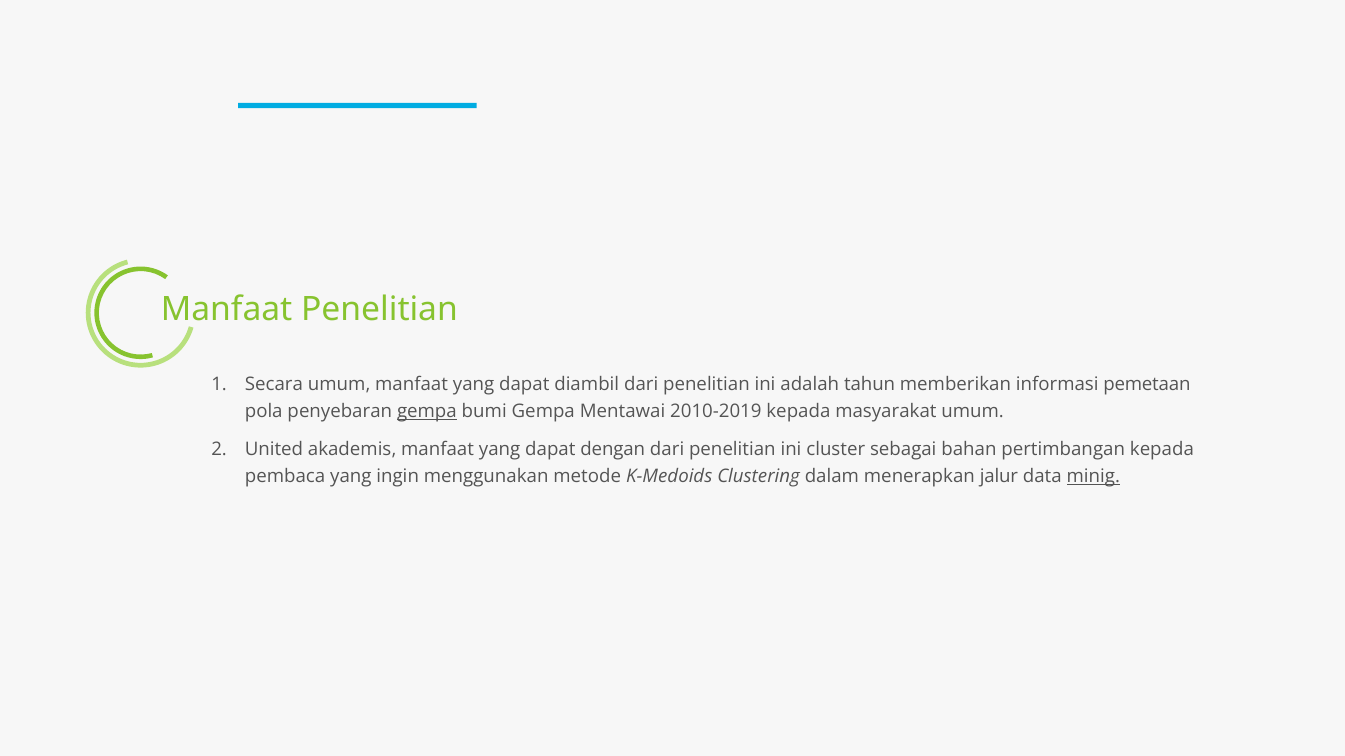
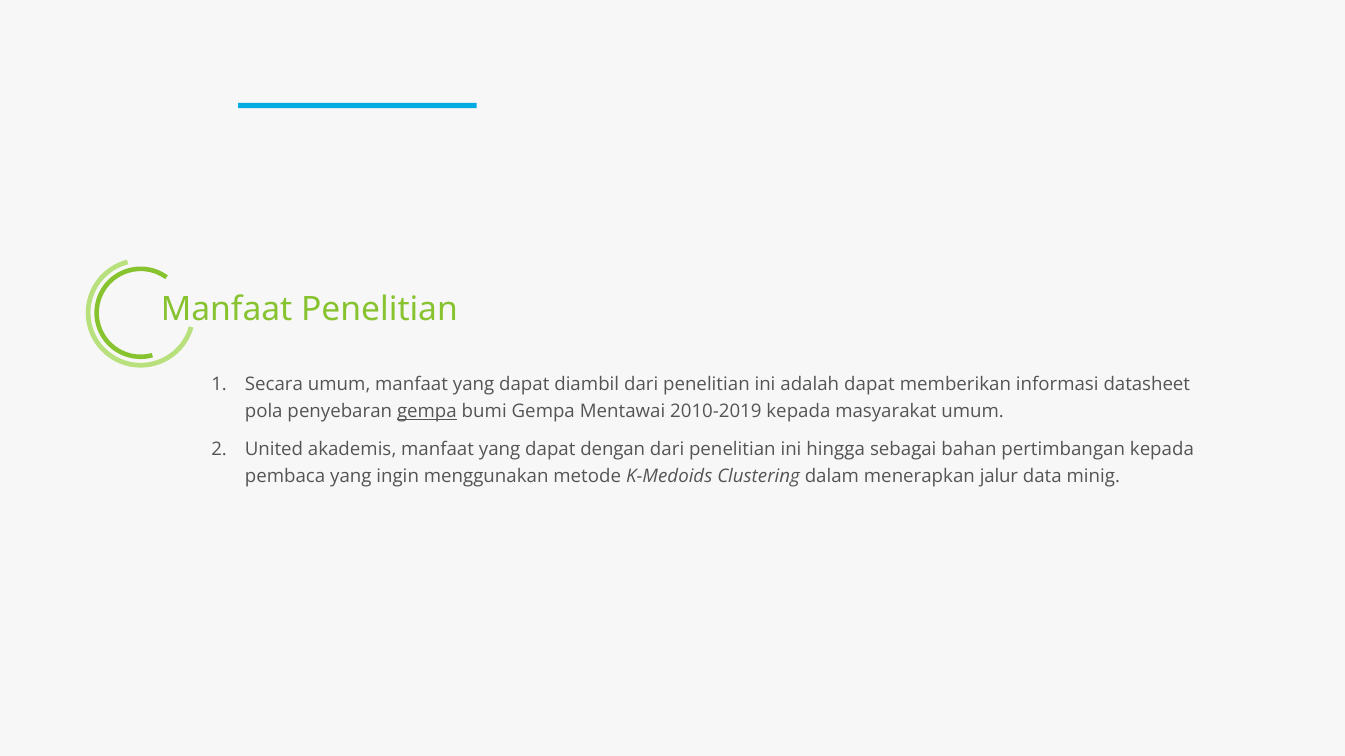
adalah tahun: tahun -> dapat (869, 385)
pemetaan: pemetaan -> datasheet (1147, 385)
cluster: cluster -> hingga (836, 450)
minig underline: present -> none (1093, 477)
